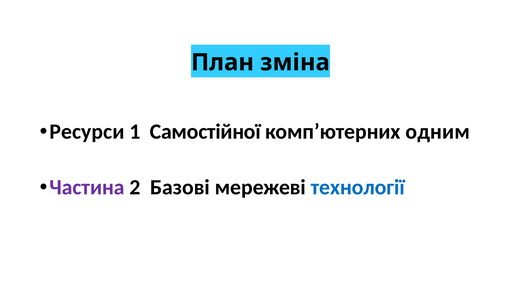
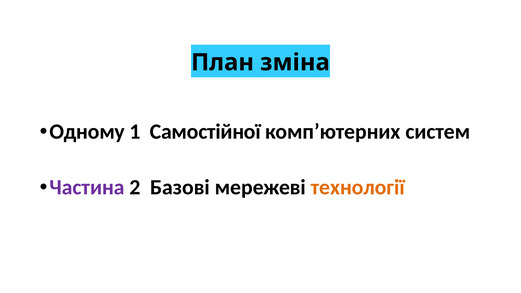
Ресурси: Ресурси -> Одному (87, 132)
одним: одним -> систем (438, 132)
технології colour: blue -> orange (358, 188)
